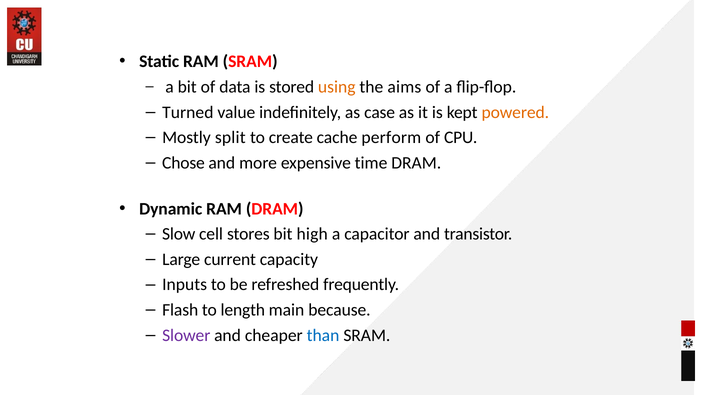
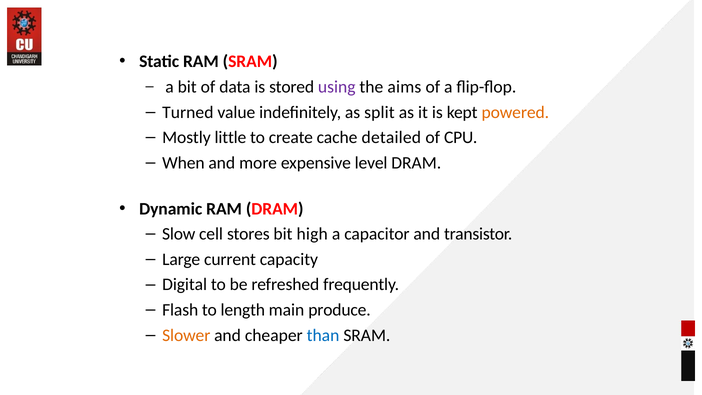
using colour: orange -> purple (337, 87)
case: case -> split (379, 112)
split: split -> little (230, 137)
perform: perform -> detailed (391, 137)
Chose: Chose -> When (183, 163)
time: time -> level (371, 163)
Inputs: Inputs -> Digital (185, 285)
because: because -> produce (339, 310)
Slower colour: purple -> orange (186, 335)
